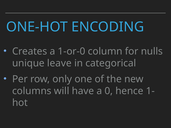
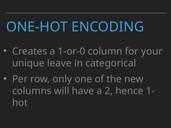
nulls: nulls -> your (152, 51)
0: 0 -> 2 (109, 91)
